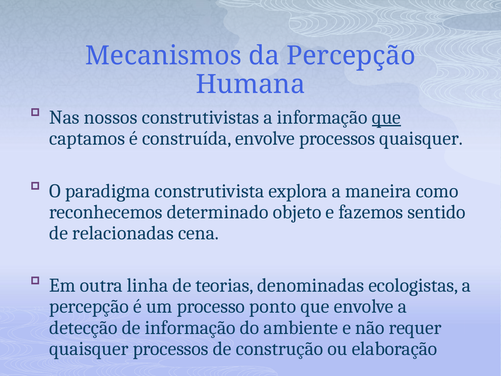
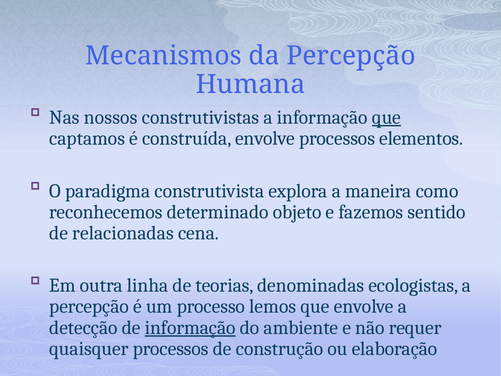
processos quaisquer: quaisquer -> elementos (421, 138)
ponto: ponto -> lemos (273, 306)
informação underline: none -> present (190, 327)
